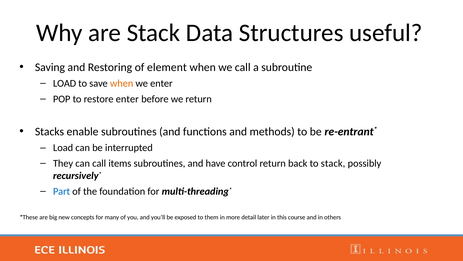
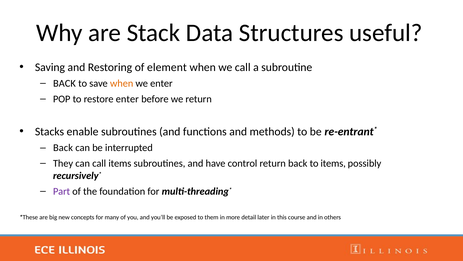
LOAD: LOAD -> BACK (64, 83)
Load: Load -> Back (63, 148)
to stack: stack -> items (333, 163)
Part colour: blue -> purple (62, 191)
